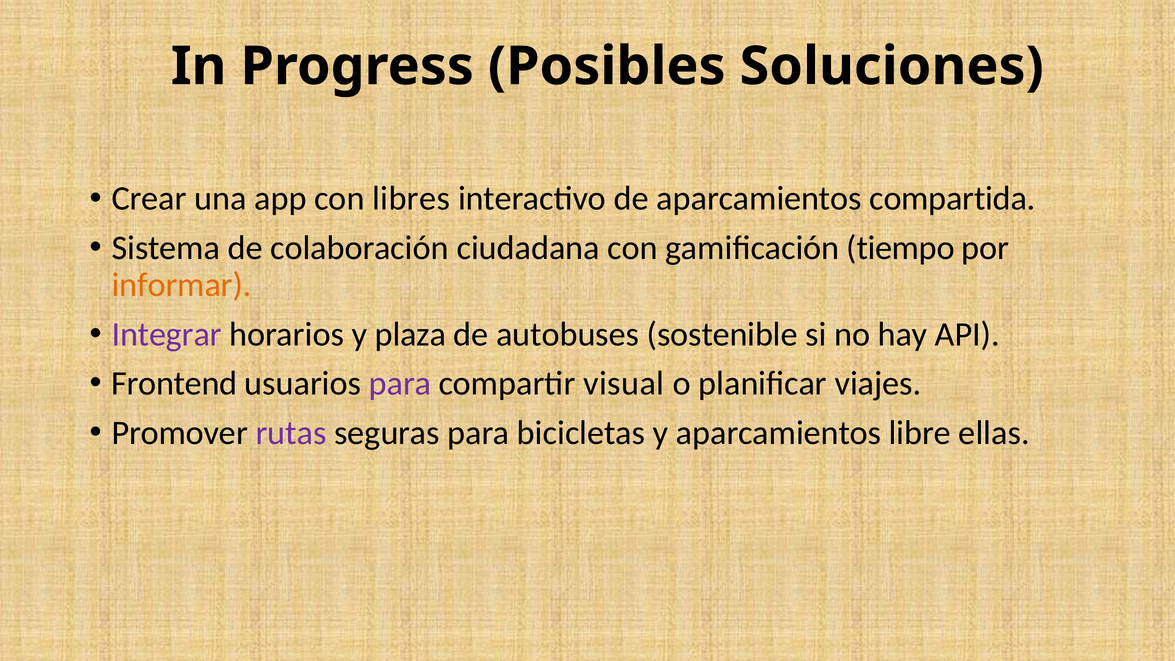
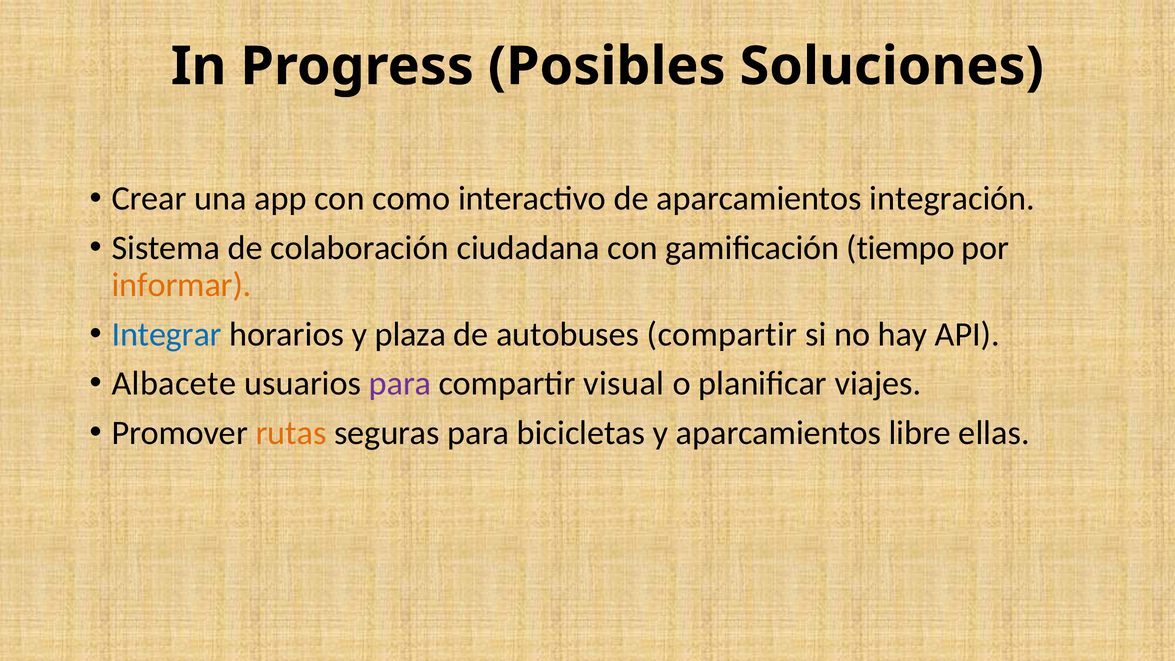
libres: libres -> como (411, 199)
compartida: compartida -> integración (952, 199)
Integrar colour: purple -> blue (167, 334)
autobuses sostenible: sostenible -> compartir (722, 334)
Frontend: Frontend -> Albacete (174, 383)
rutas colour: purple -> orange (291, 433)
